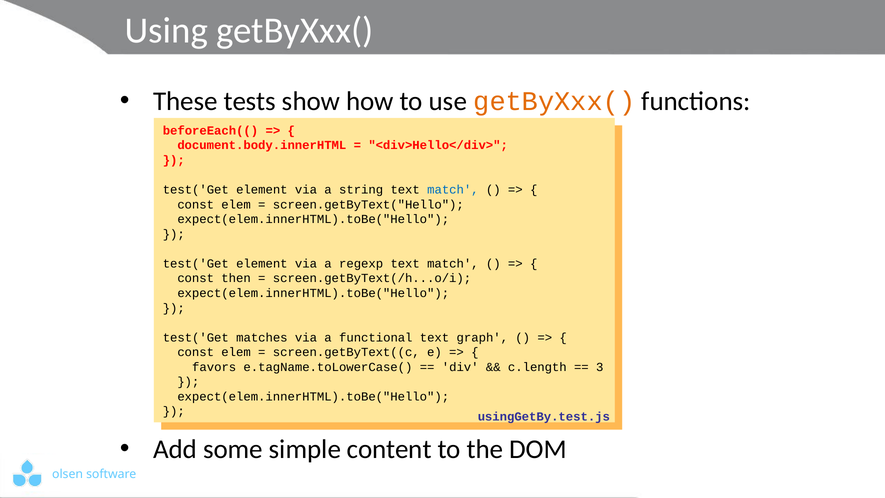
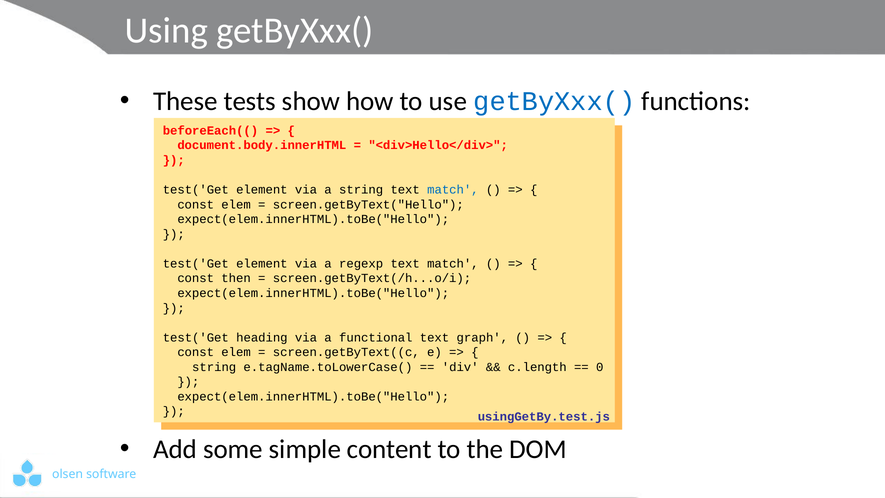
getByXxx( colour: orange -> blue (554, 101)
matches: matches -> heading (262, 337)
favors: favors -> string (214, 367)
3: 3 -> 0 (600, 367)
